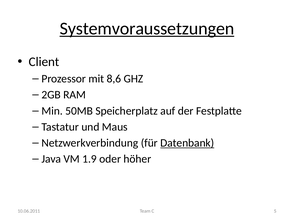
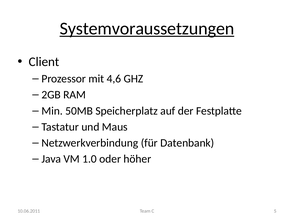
8,6: 8,6 -> 4,6 (114, 79)
Datenbank underline: present -> none (187, 143)
1.9: 1.9 -> 1.0 (90, 159)
